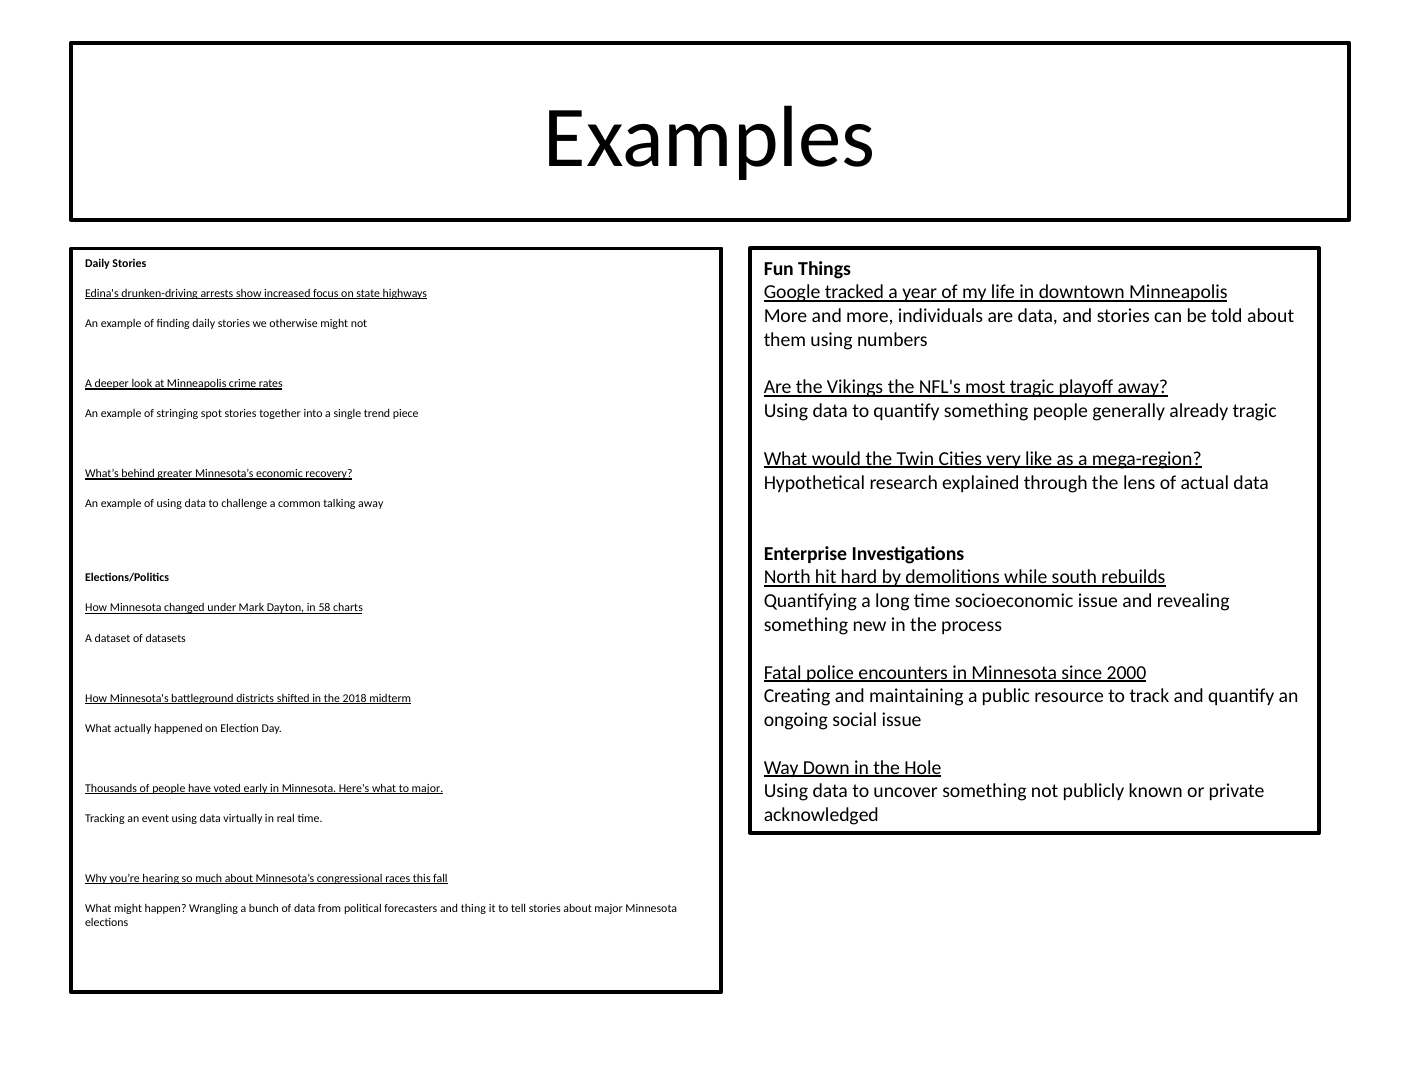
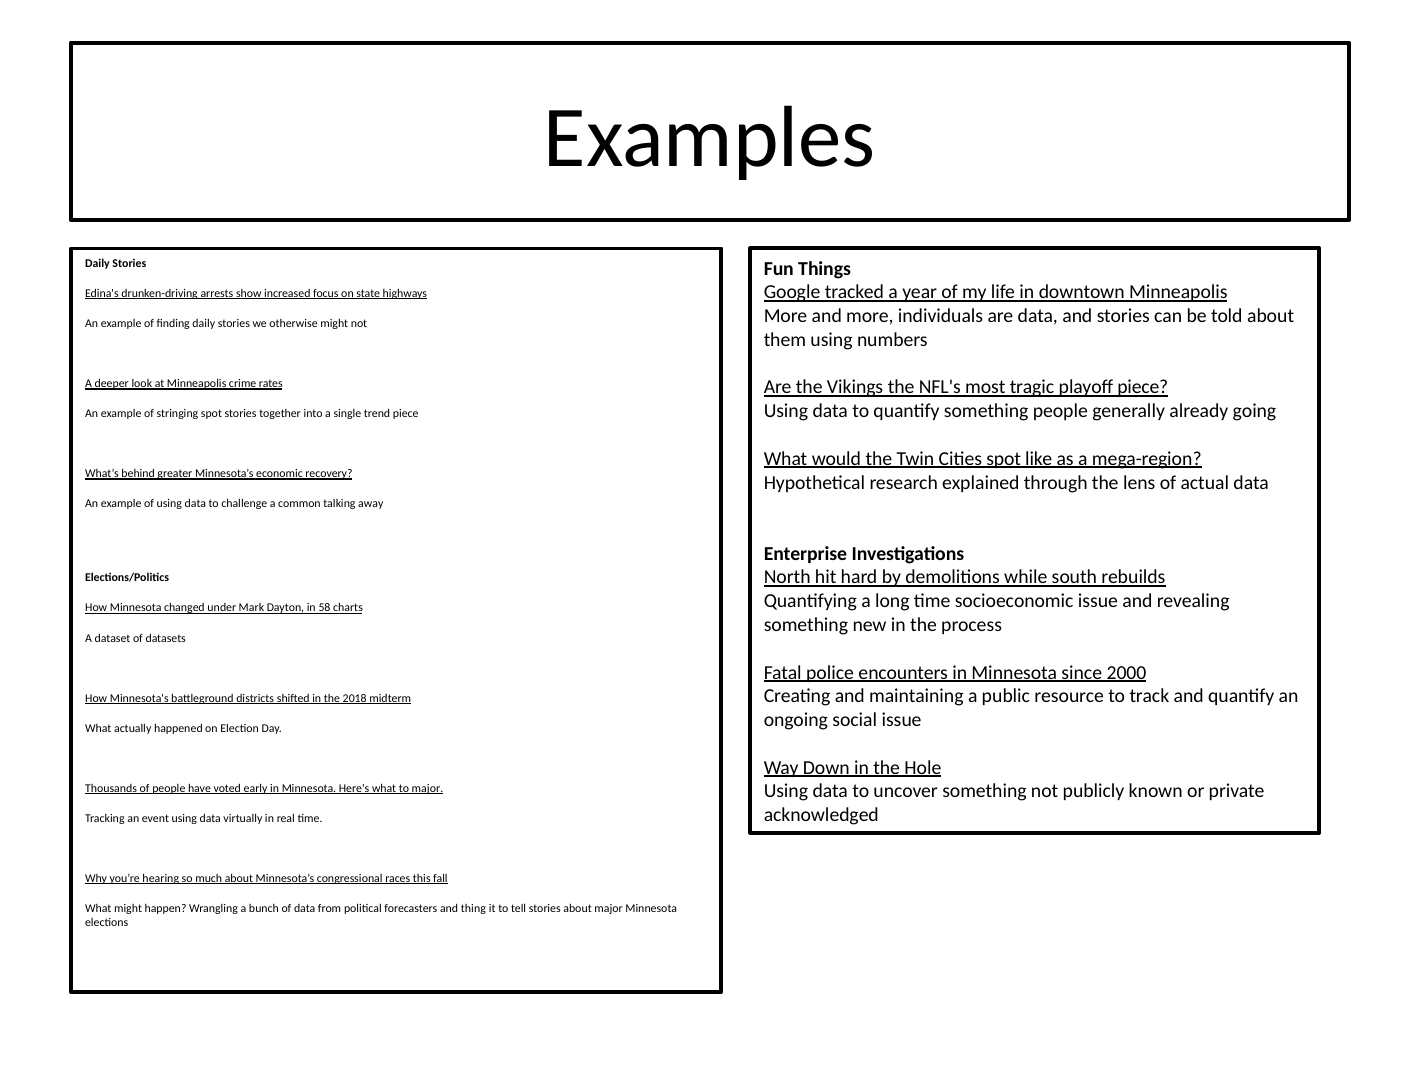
playoff away: away -> piece (1143, 387)
already tragic: tragic -> going (1254, 411)
Cities very: very -> spot (1004, 459)
